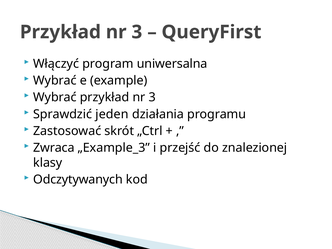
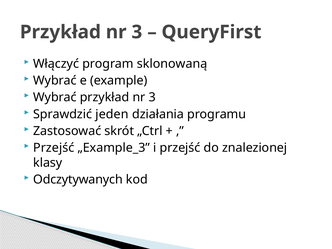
uniwersalna: uniwersalna -> sklonowaną (172, 64)
Zwraca: Zwraca -> Przejść (54, 148)
